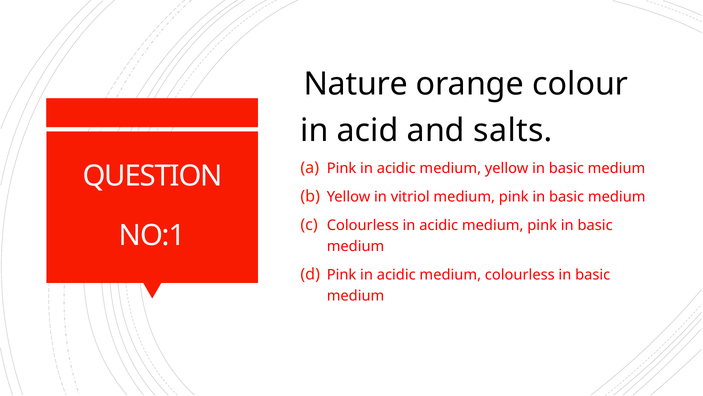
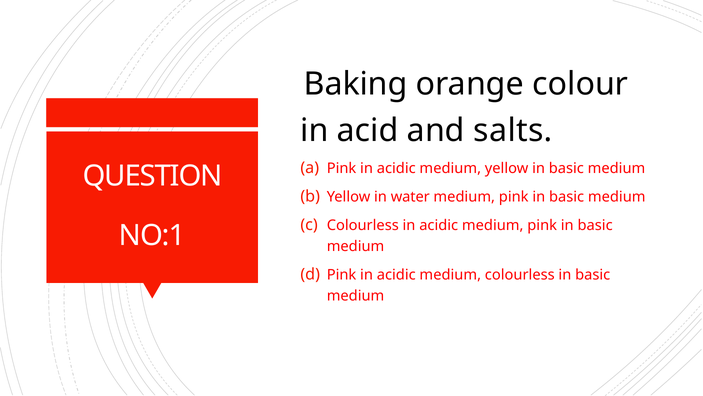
Nature: Nature -> Baking (356, 84)
vitriol: vitriol -> water (410, 197)
